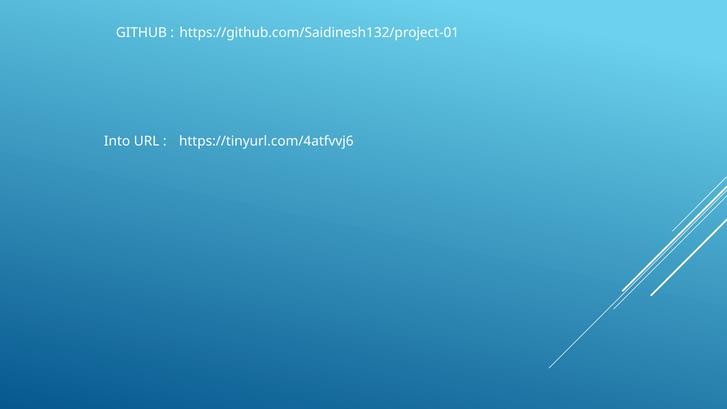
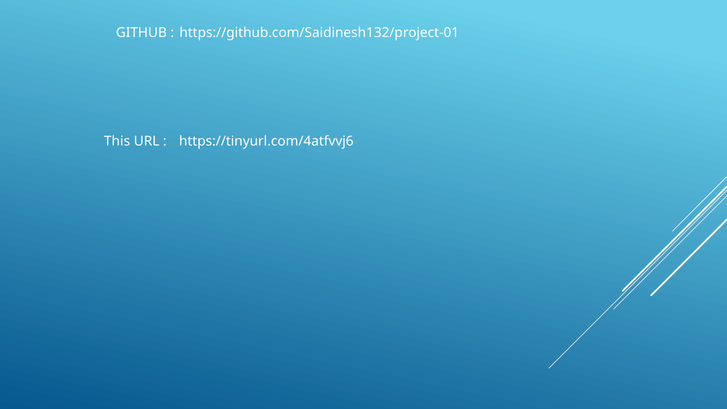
Into: Into -> This (117, 141)
